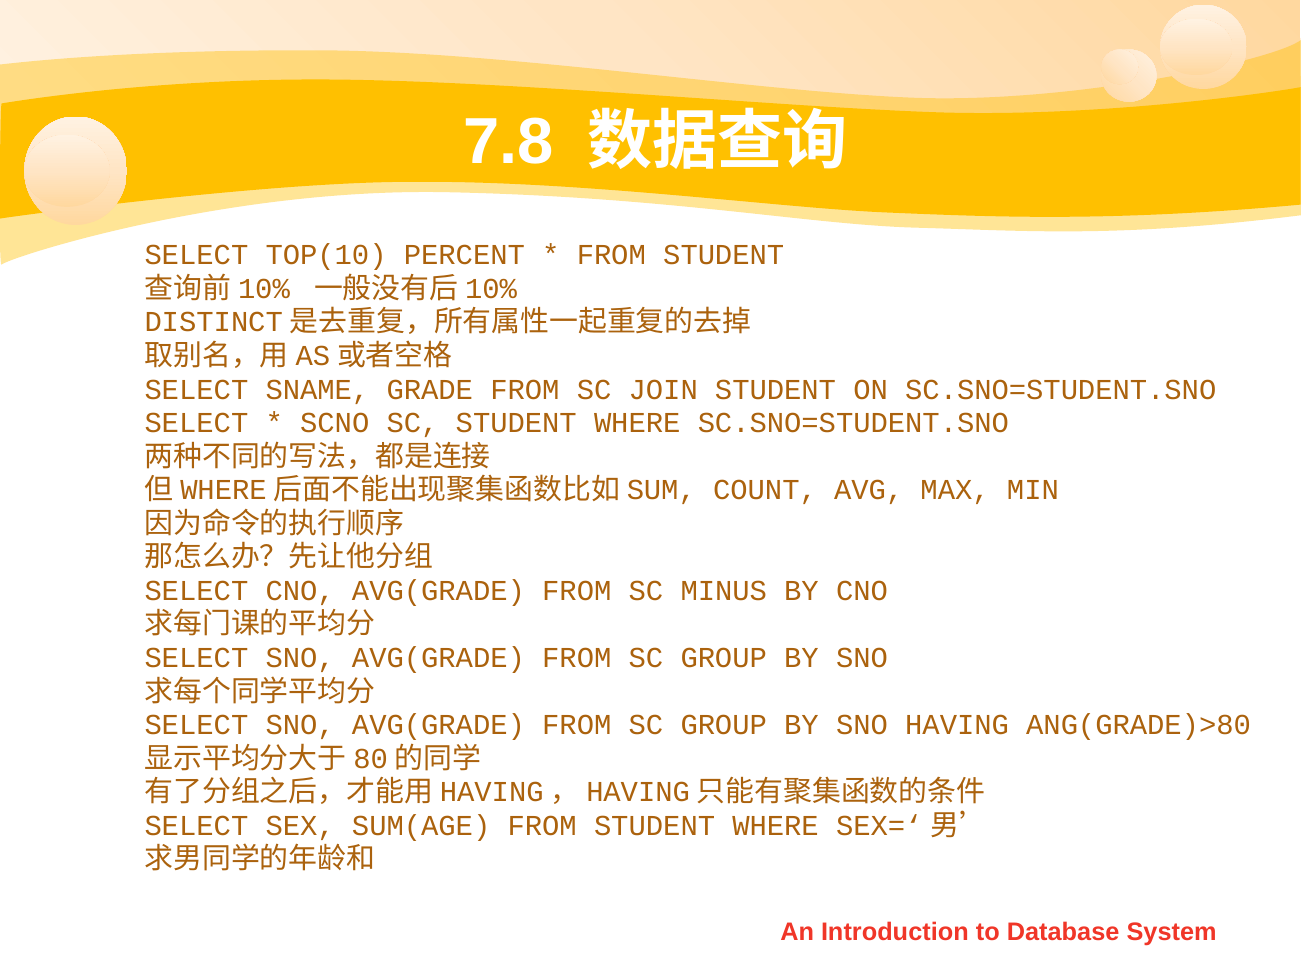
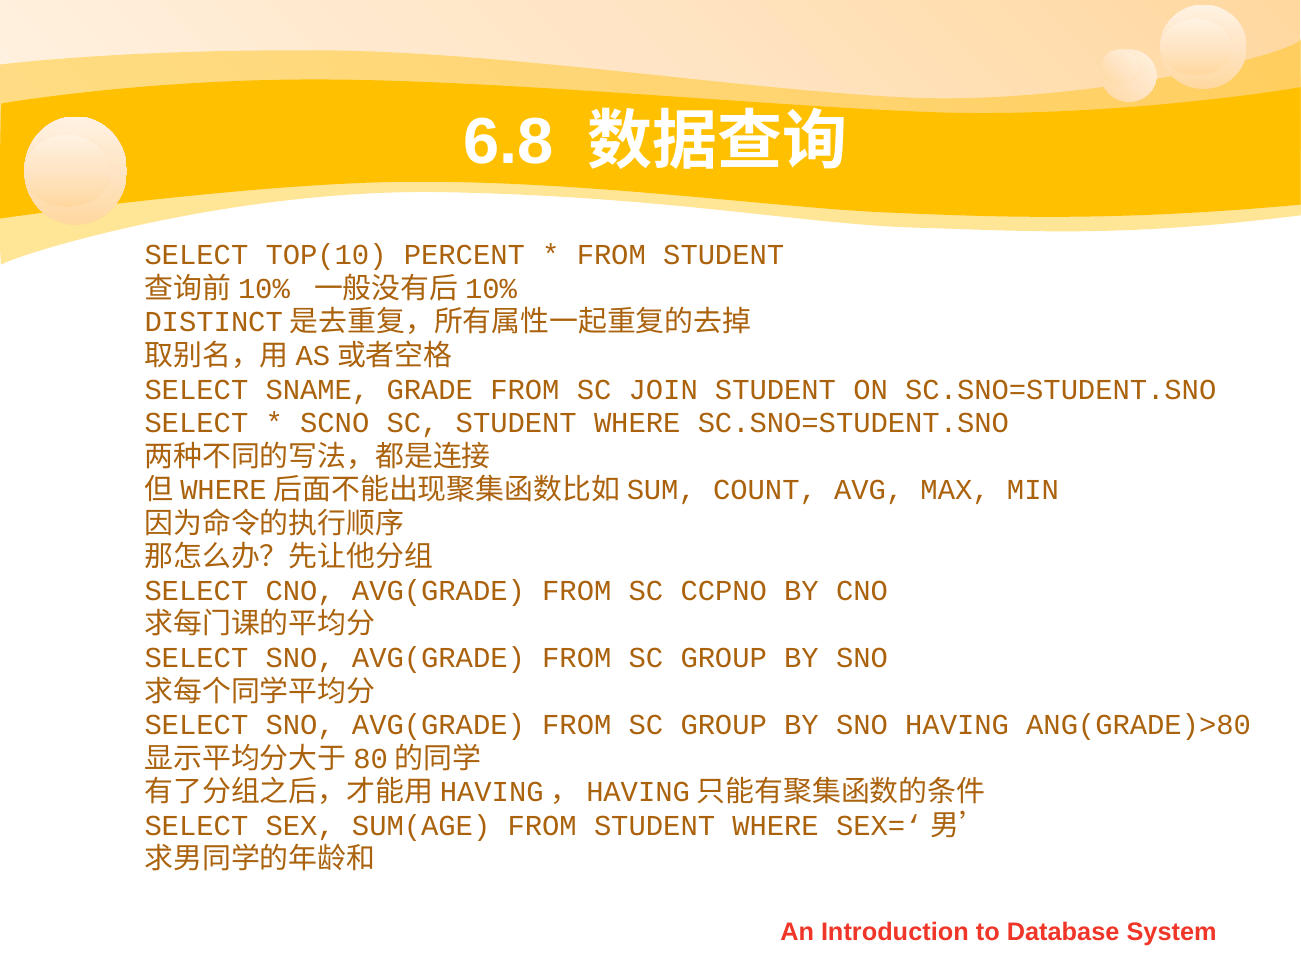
7.8: 7.8 -> 6.8 (509, 142)
MINUS: MINUS -> CCPNO (724, 591)
